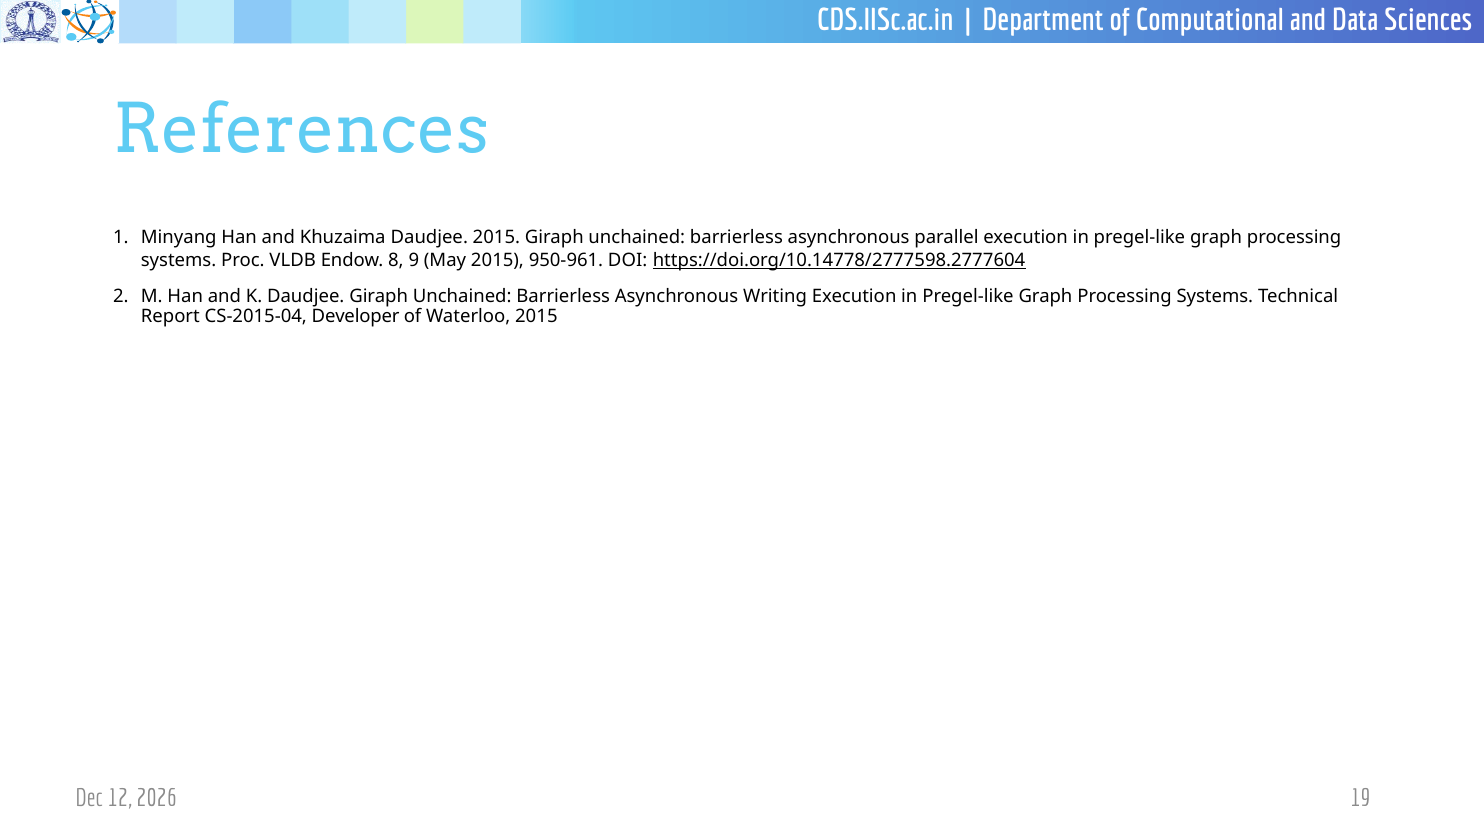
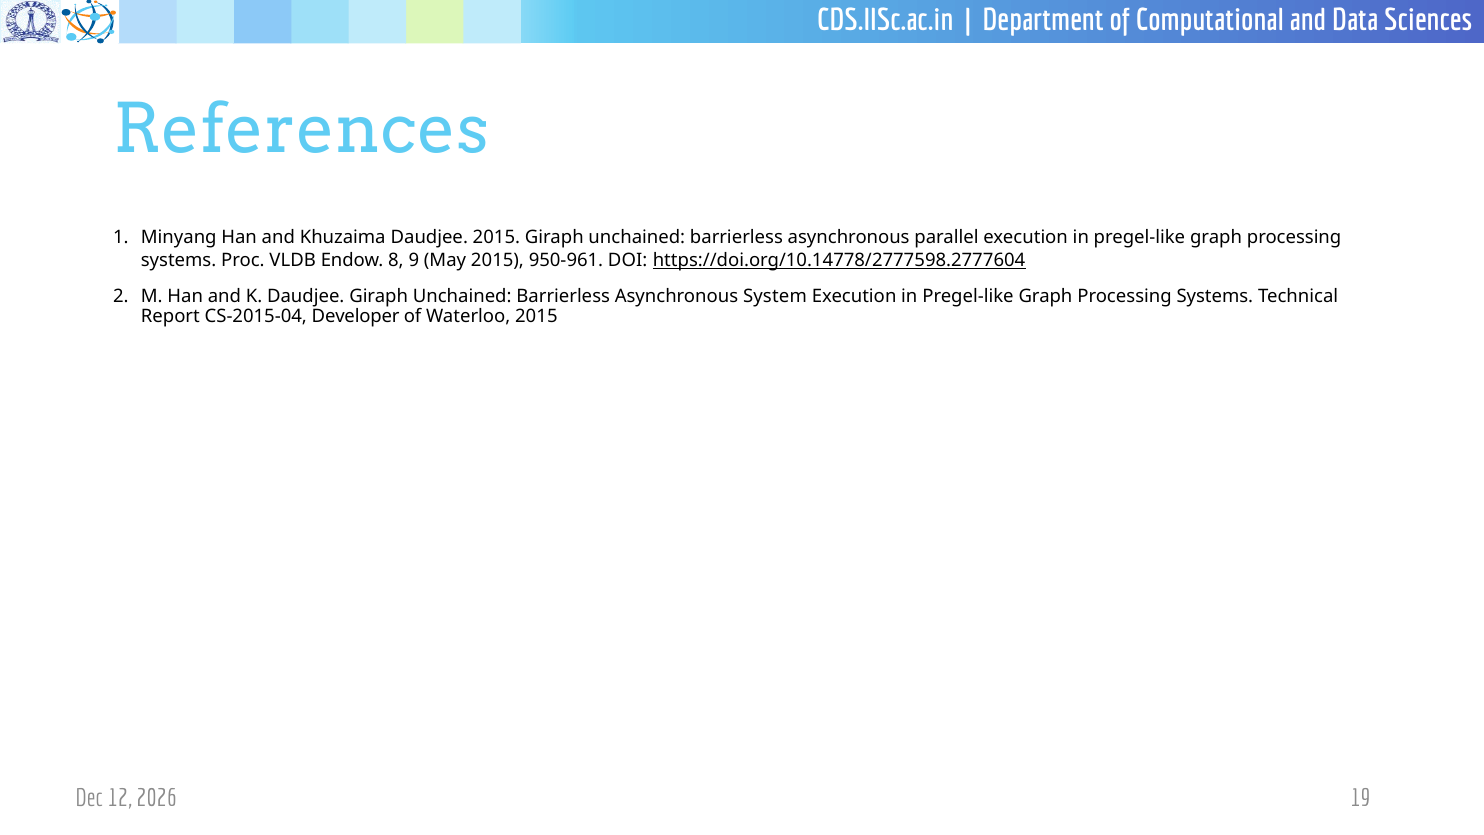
Writing: Writing -> System (775, 296)
